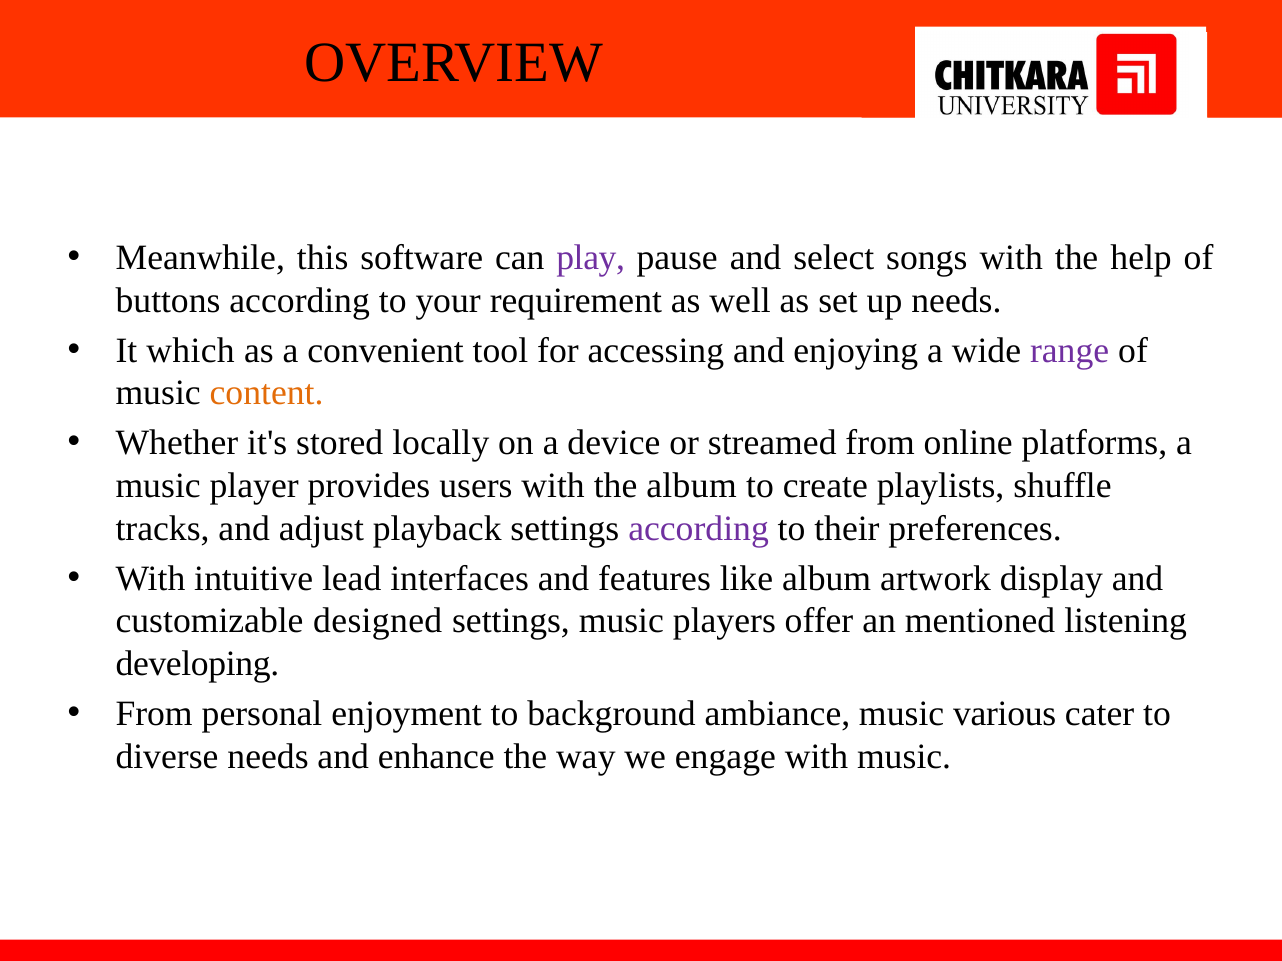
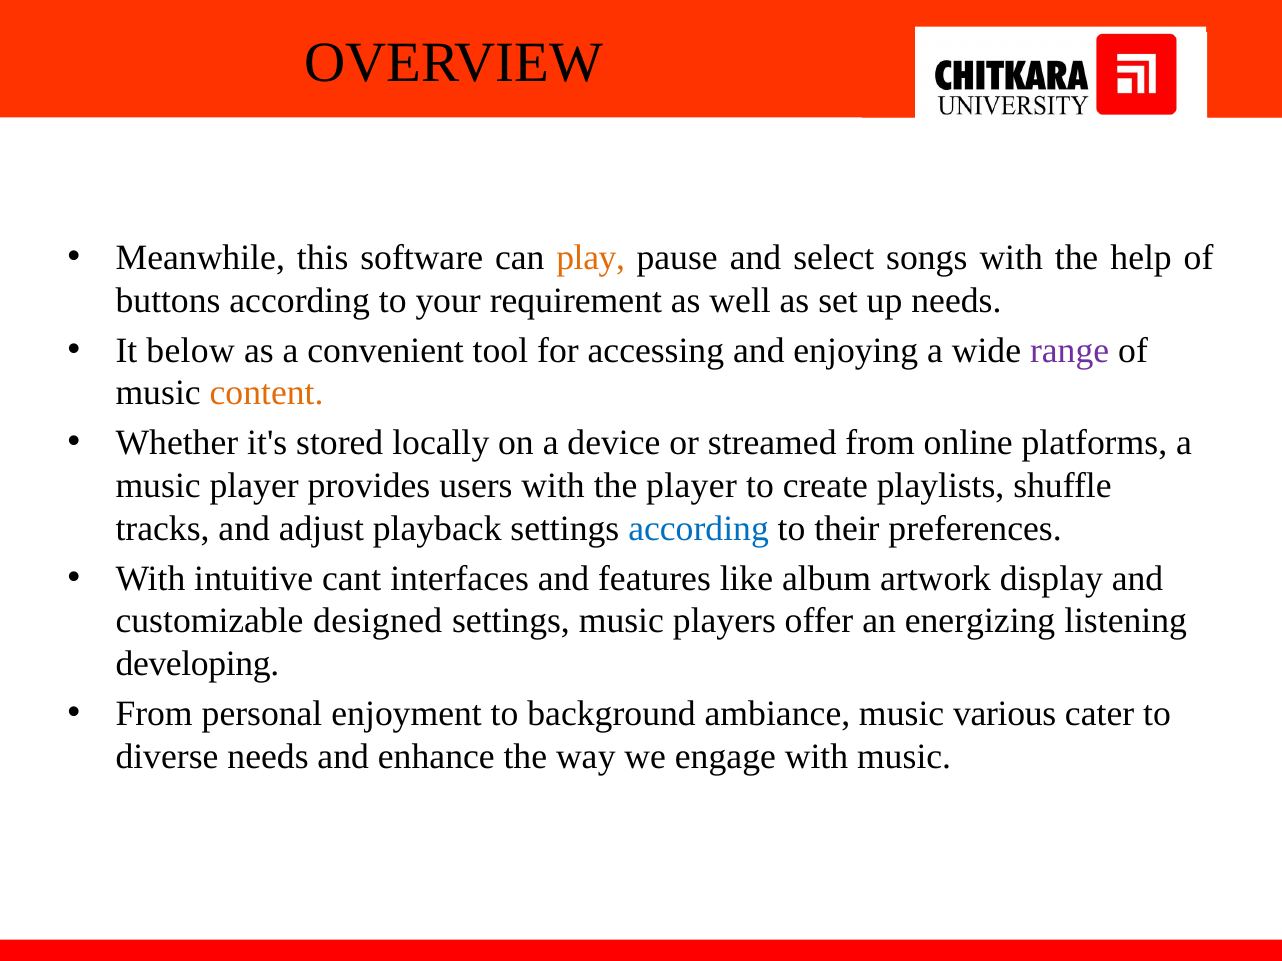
play colour: purple -> orange (591, 258)
which: which -> below (191, 351)
the album: album -> player (692, 486)
according colour: purple -> blue (699, 529)
lead: lead -> cant (352, 579)
mentioned: mentioned -> energizing (980, 621)
